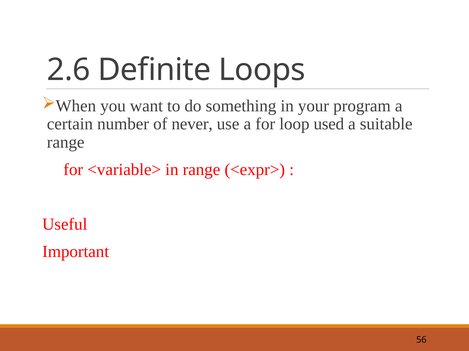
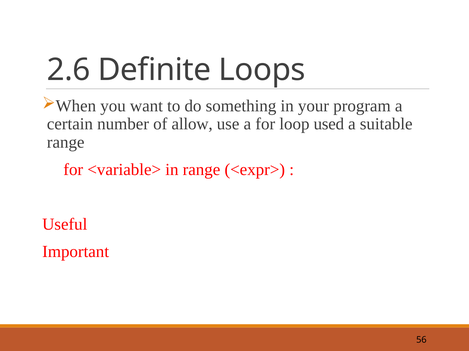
never: never -> allow (192, 124)
